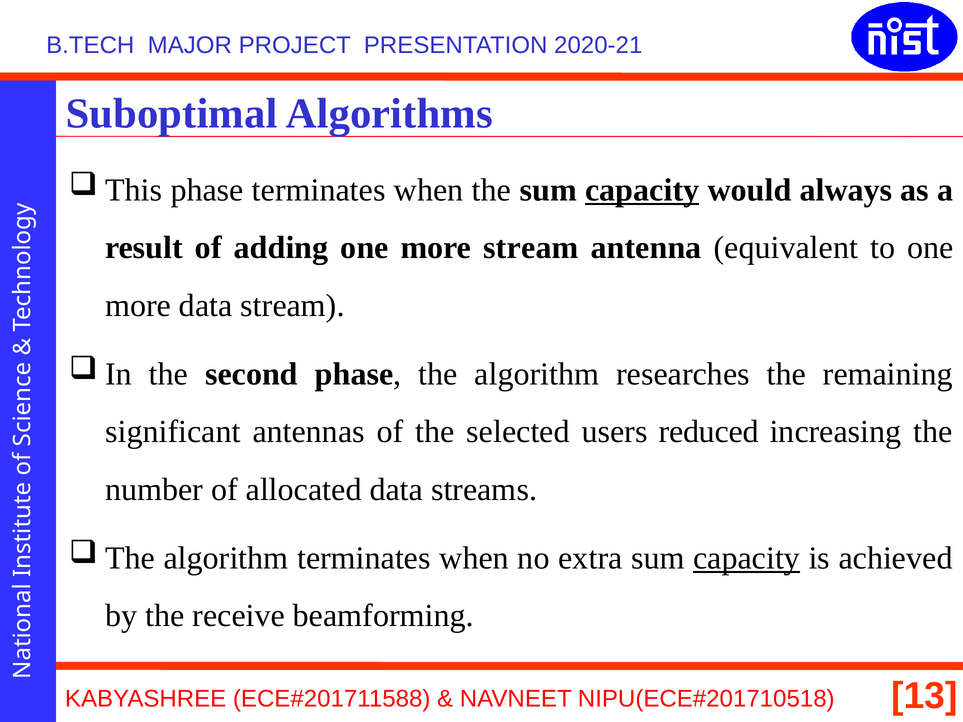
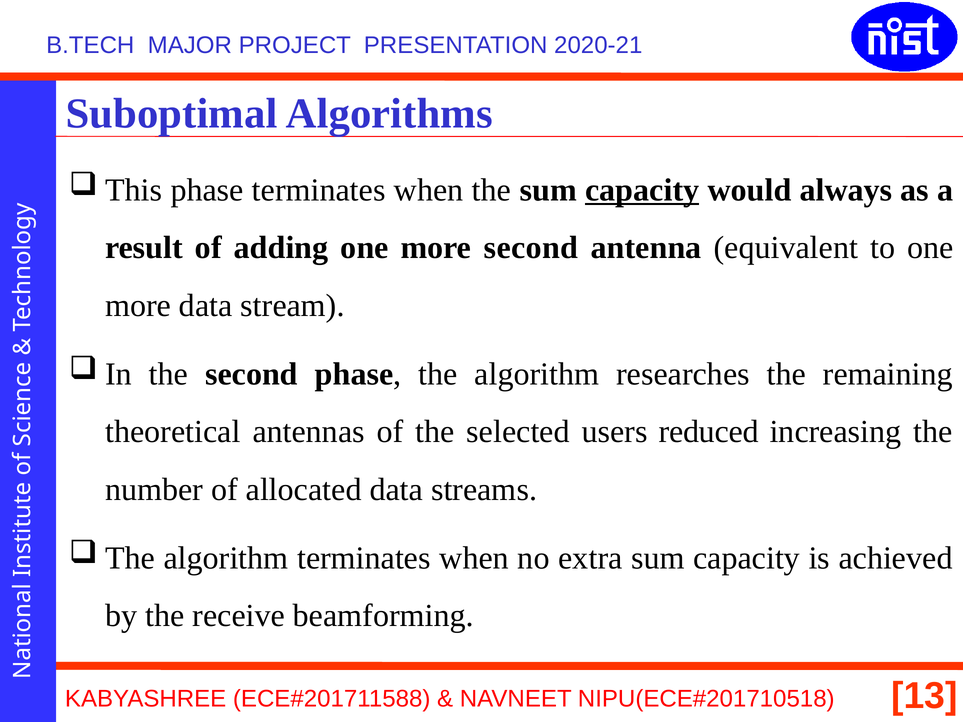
more stream: stream -> second (531, 248)
significant: significant -> theoretical (173, 432)
capacity underline: present -> none (747, 558)
